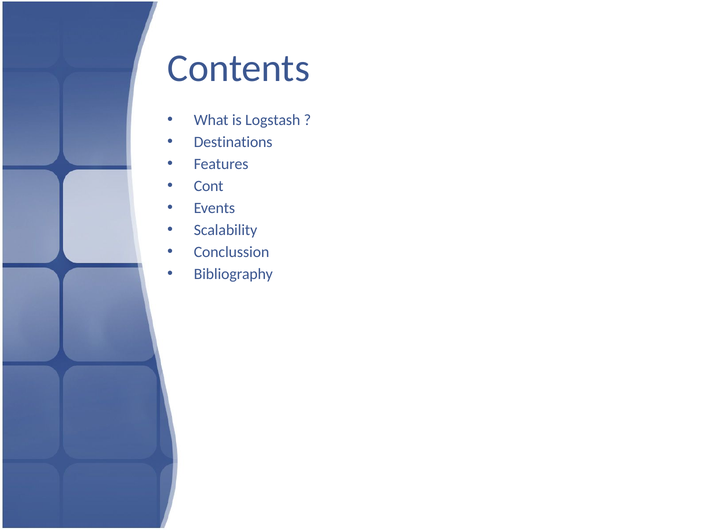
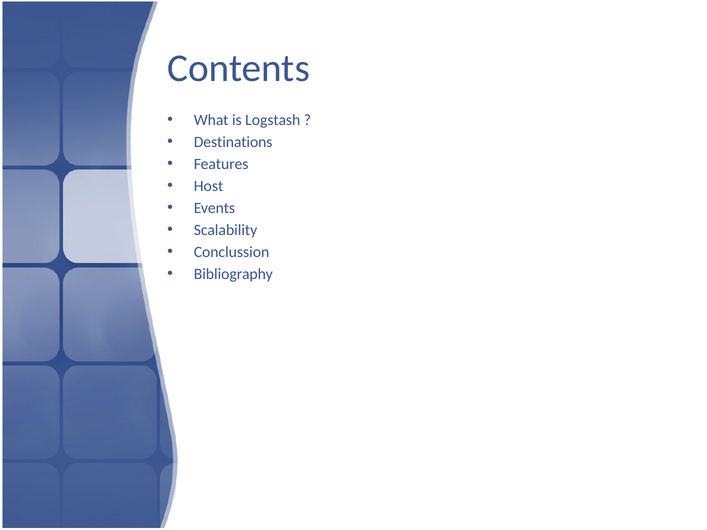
Cont: Cont -> Host (209, 186)
